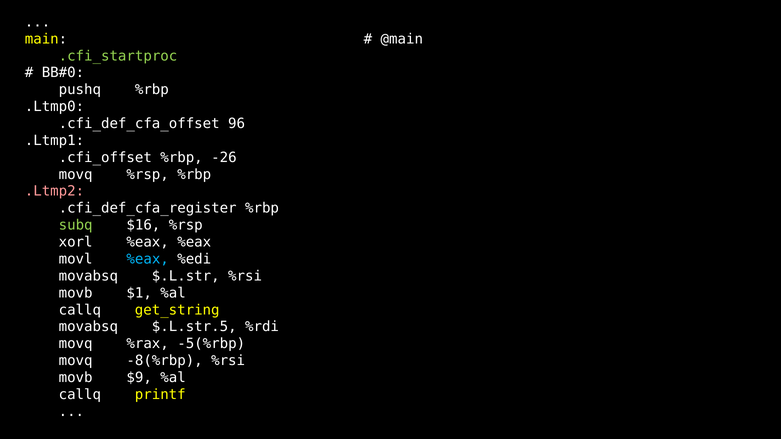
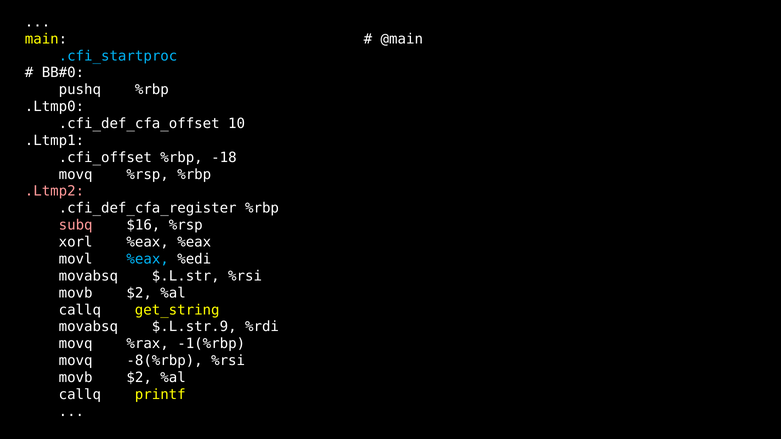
.cfi_startproc colour: light green -> light blue (118, 56)
96: 96 -> 10 (237, 124)
-26: -26 -> -18 (224, 158)
subq colour: light green -> pink (76, 225)
$1: $1 -> $2 (139, 293)
$.L.str.5: $.L.str.5 -> $.L.str.9 (194, 327)
-5(%rbp: -5(%rbp -> -1(%rbp (211, 344)
$9: $9 -> $2 (139, 378)
